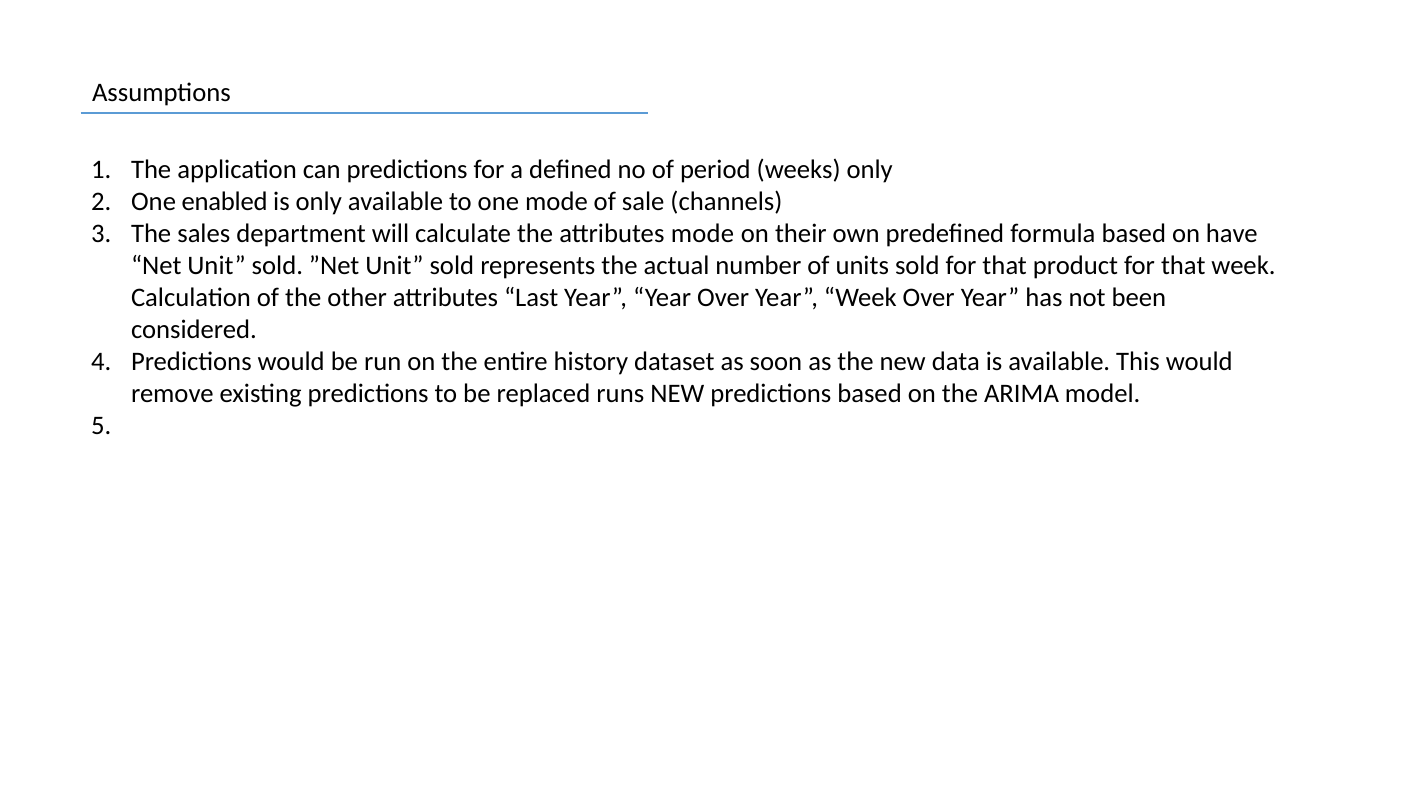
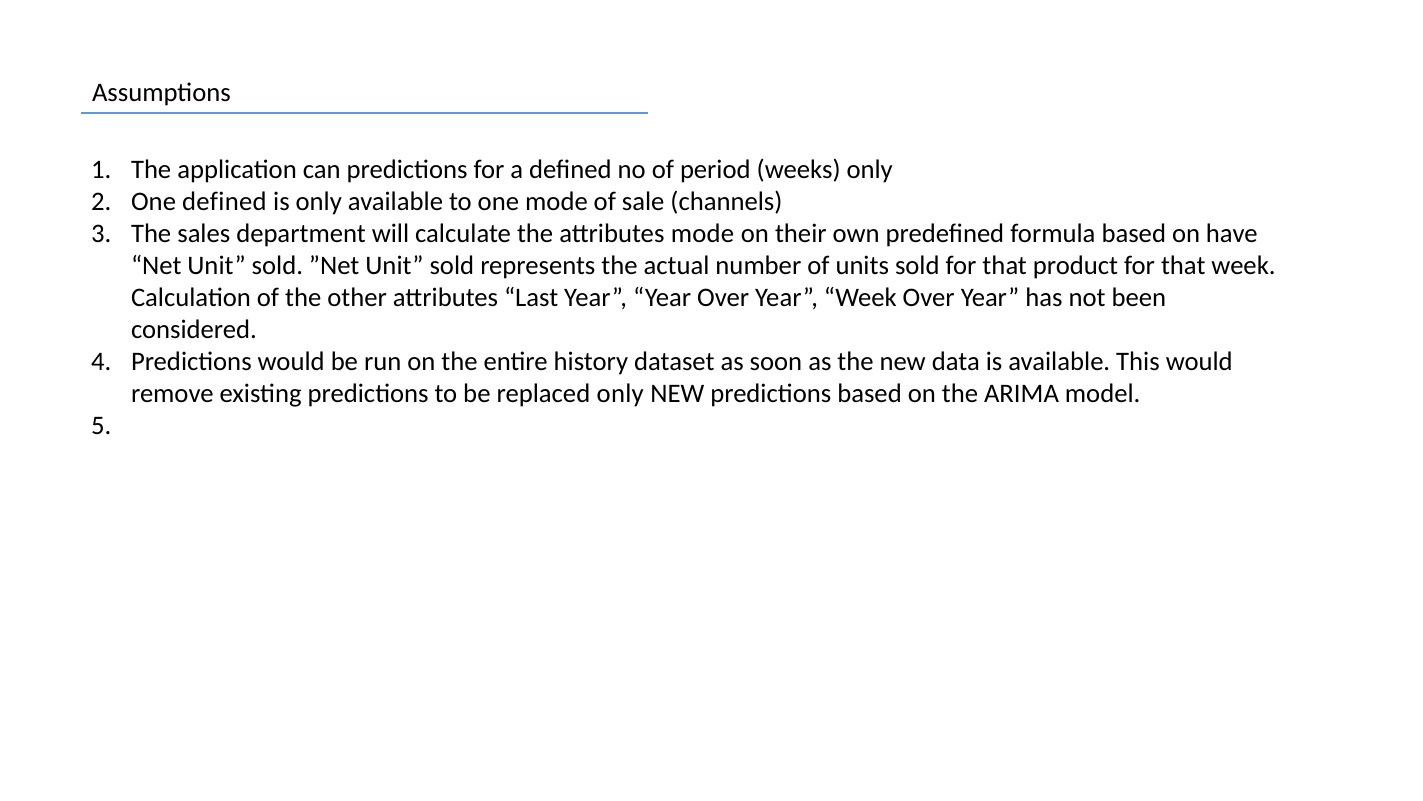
One enabled: enabled -> defined (224, 201)
replaced runs: runs -> only (620, 393)
